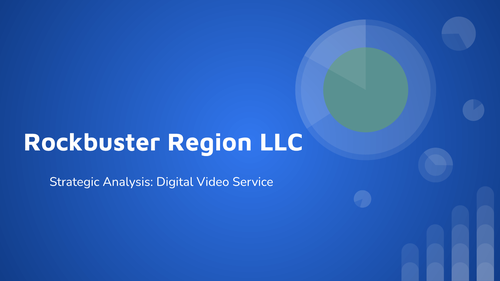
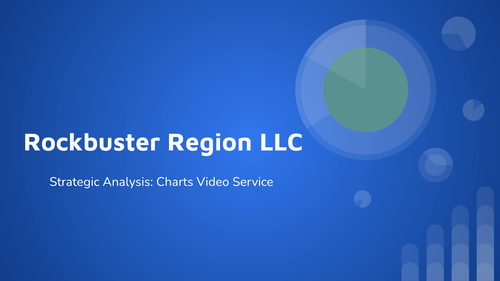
Digital: Digital -> Charts (175, 182)
